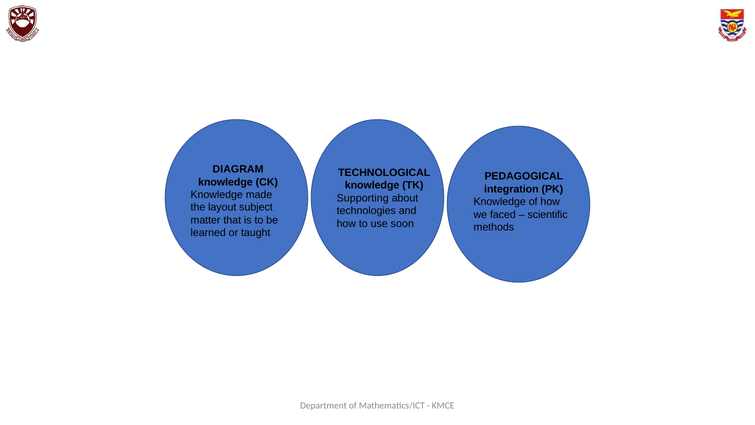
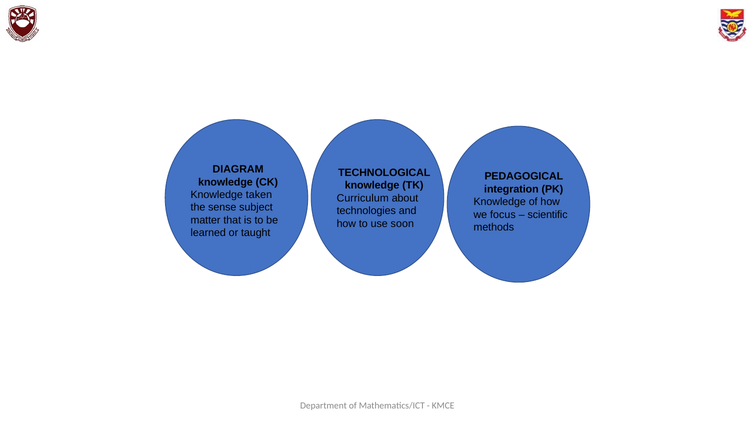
made: made -> taken (259, 195)
Supporting: Supporting -> Curriculum (363, 198)
layout: layout -> sense (222, 207)
faced: faced -> focus (503, 214)
